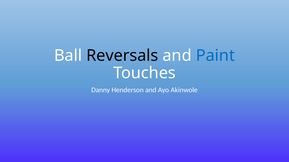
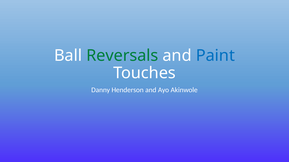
Reversals colour: black -> green (122, 56)
